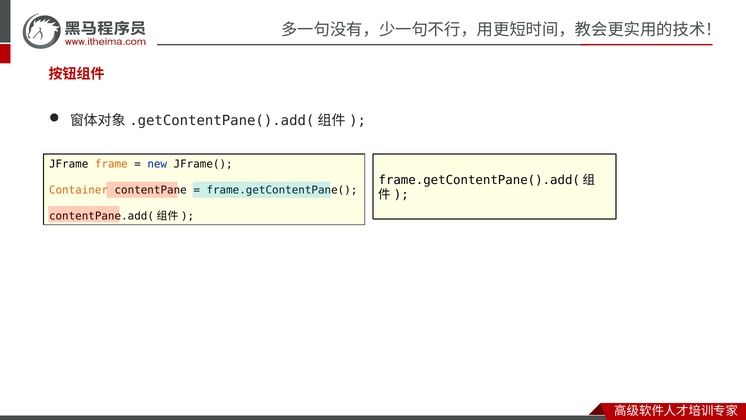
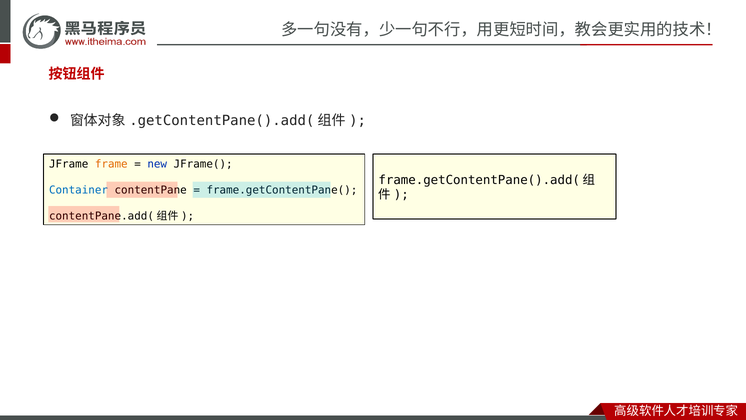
Container colour: orange -> blue (79, 190)
